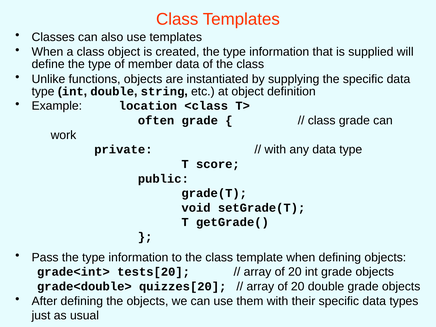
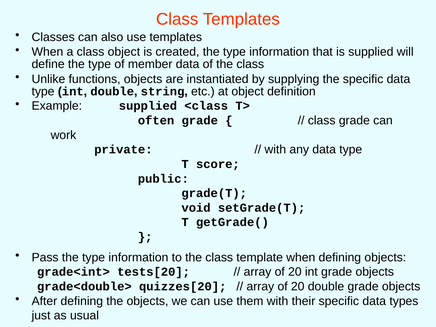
Example location: location -> supplied (148, 106)
